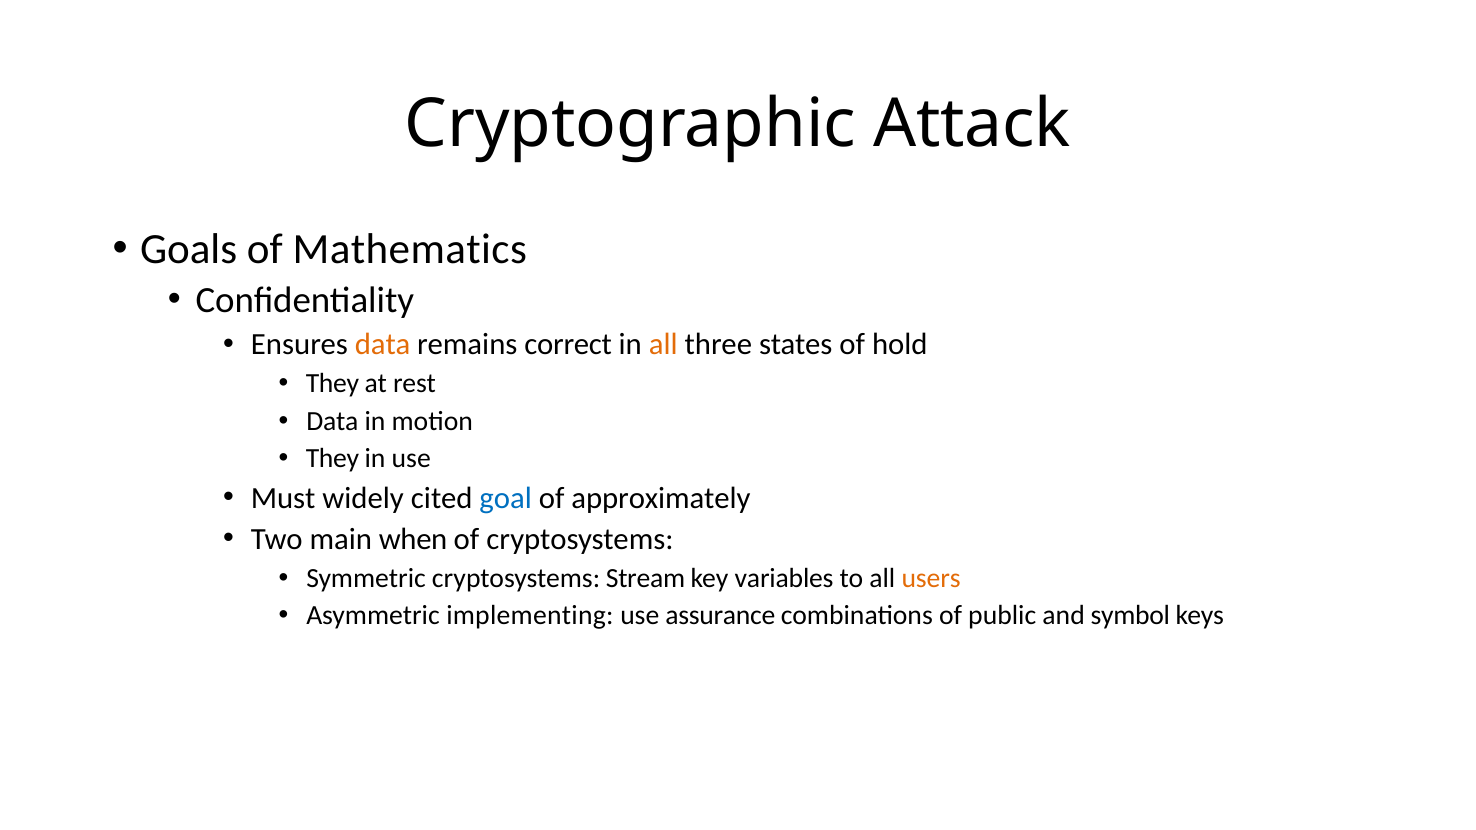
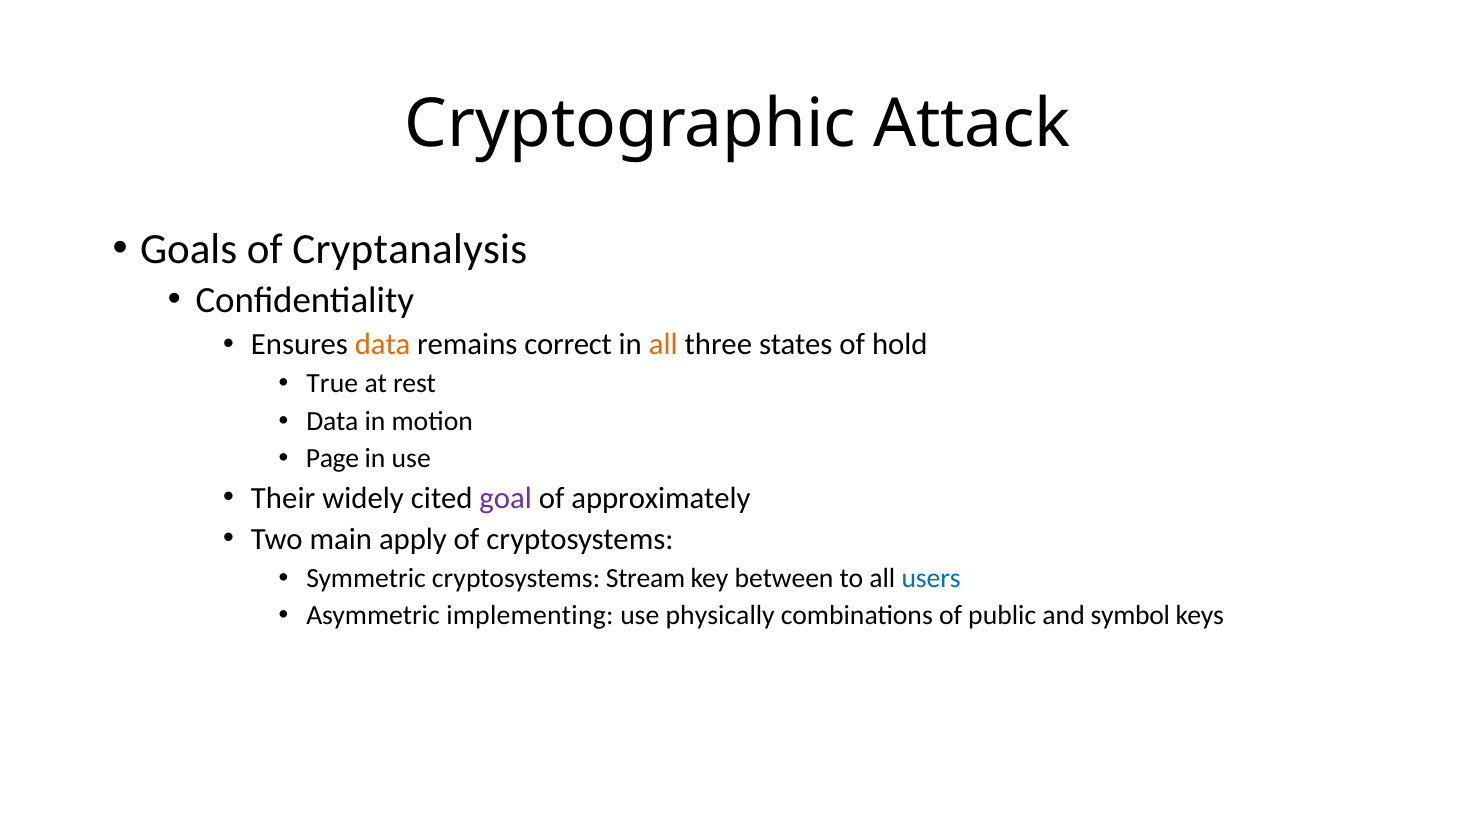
Mathematics: Mathematics -> Cryptanalysis (410, 249)
They: They -> True (332, 384)
They: They -> Page (332, 459)
Must: Must -> Their (283, 498)
goal colour: blue -> purple (506, 498)
when: when -> apply (413, 539)
variables: variables -> between (784, 578)
users colour: orange -> blue (931, 578)
assurance: assurance -> physically (720, 616)
